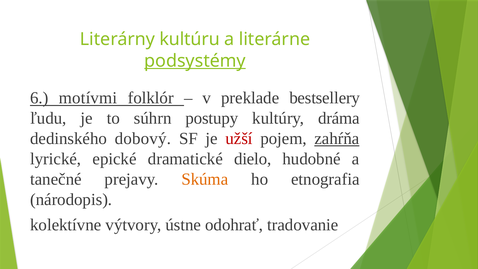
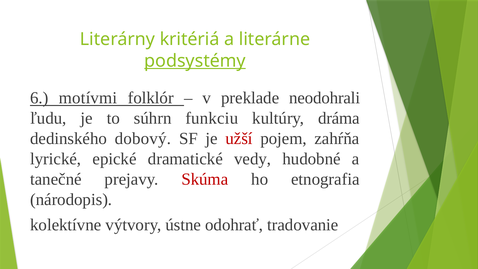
kultúru: kultúru -> kritériá (190, 39)
bestsellery: bestsellery -> neodohrali (325, 98)
postupy: postupy -> funkciu (212, 118)
zahŕňa underline: present -> none (337, 138)
dielo: dielo -> vedy (253, 159)
Skúma colour: orange -> red (205, 179)
